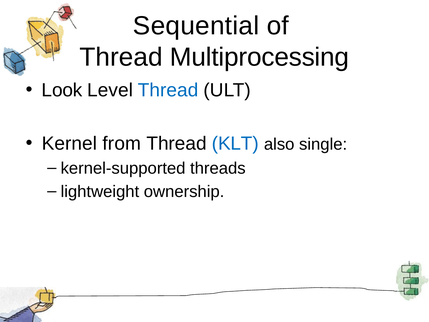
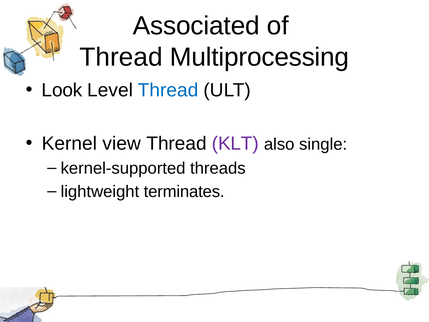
Sequential: Sequential -> Associated (196, 26)
from: from -> view (122, 143)
KLT colour: blue -> purple (235, 143)
ownership: ownership -> terminates (184, 191)
